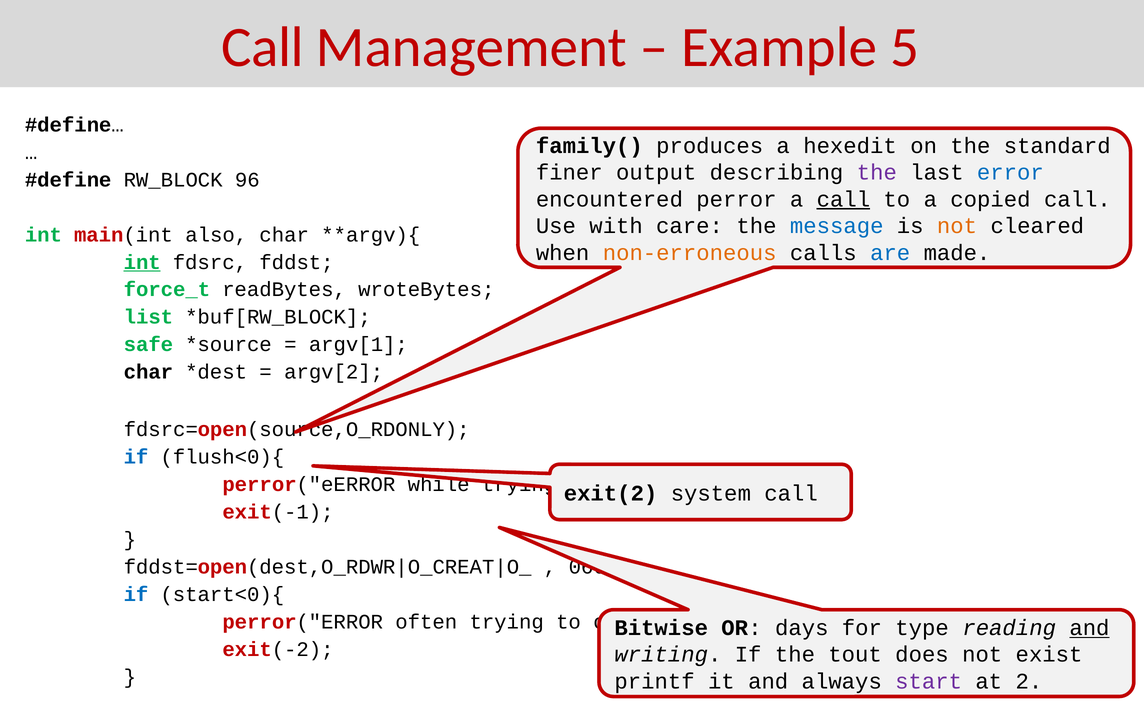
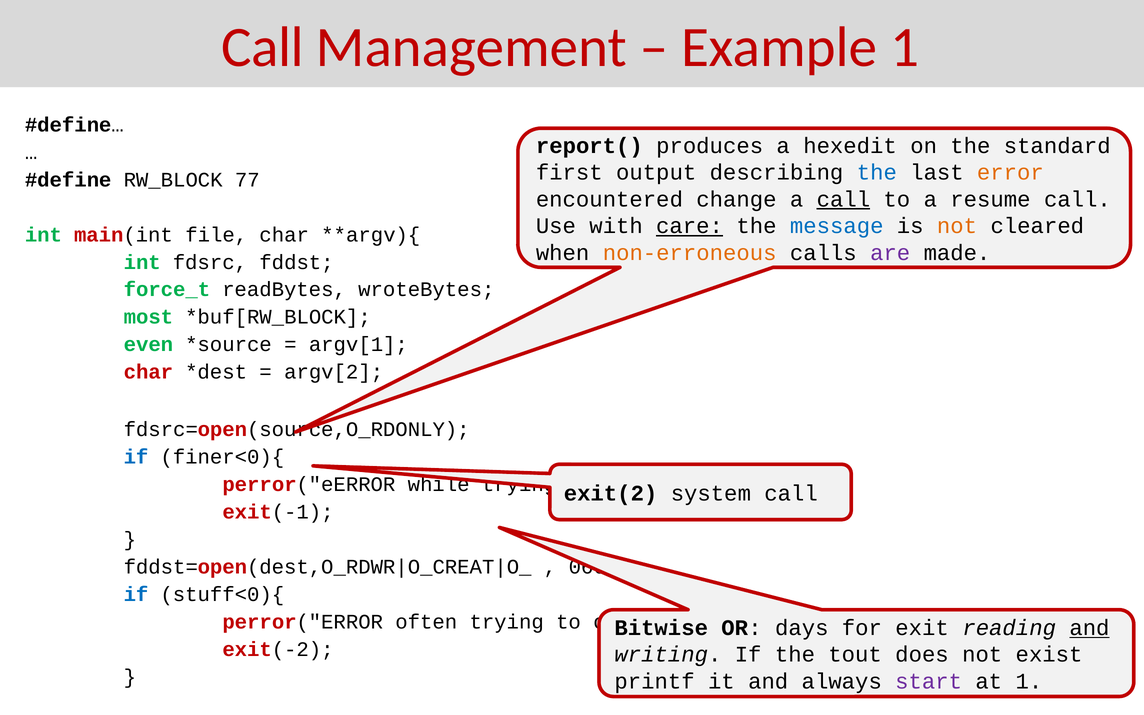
Example 5: 5 -> 1 (905, 48)
family(: family( -> report( (589, 146)
finer: finer -> first (569, 173)
the colour: purple -> blue (877, 173)
error colour: blue -> orange (1010, 173)
96: 96 -> 77 (247, 180)
perror: perror -> change (736, 199)
copied: copied -> resume (990, 199)
care underline: none -> present (690, 226)
main(int also: also -> file (216, 235)
are colour: blue -> purple (890, 253)
int underline: present -> none (142, 262)
list: list -> most (148, 317)
safe: safe -> even (148, 345)
char colour: black -> red (148, 372)
flush<0){: flush<0){ -> finer<0){ (222, 457)
start<0){: start<0){ -> stuff<0){ (222, 594)
type: type -> exit (922, 628)
at 2: 2 -> 1 (1029, 681)
